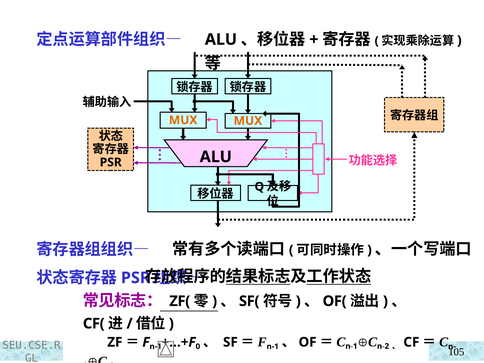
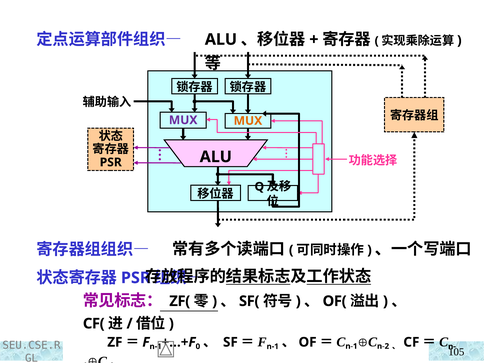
MUX colour: orange -> purple (183, 120)
